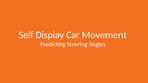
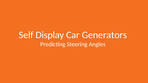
Movement: Movement -> Generators (104, 35)
